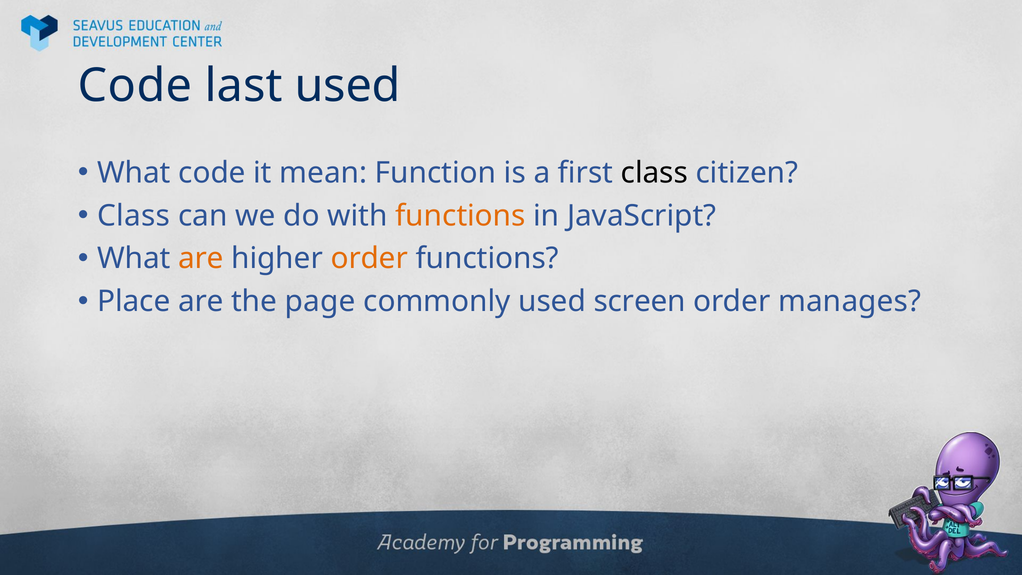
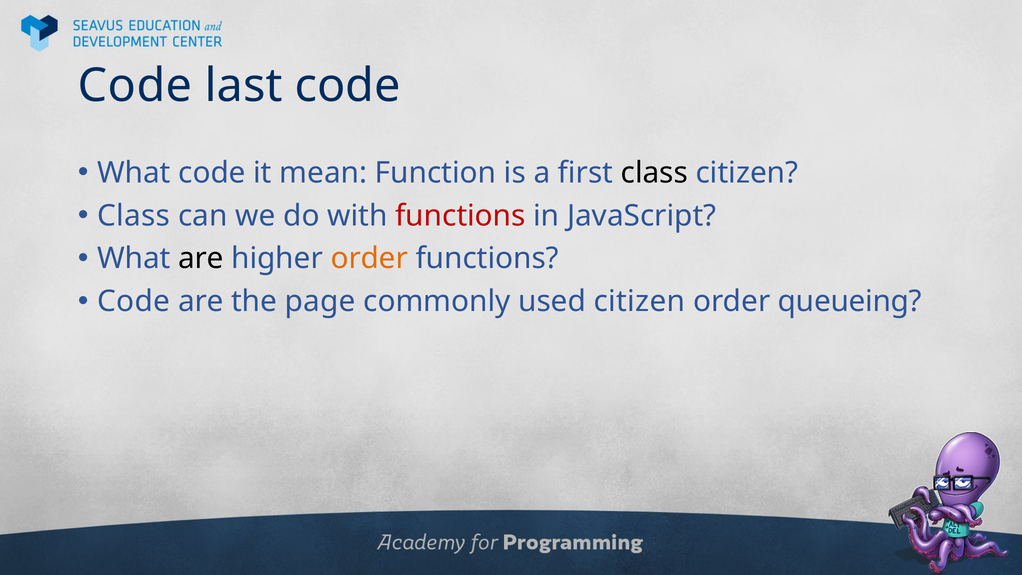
last used: used -> code (348, 86)
functions colour: orange -> red (460, 216)
are colour: orange -> black (201, 258)
Place: Place -> Code (134, 301)
used screen: screen -> citizen (640, 301)
manages: manages -> queueing (850, 301)
